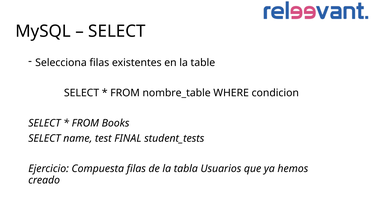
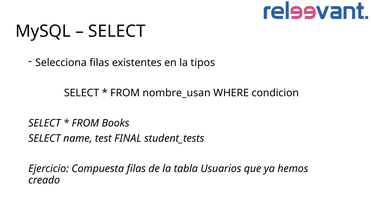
table: table -> tipos (203, 63)
nombre_table: nombre_table -> nombre_usan (177, 93)
